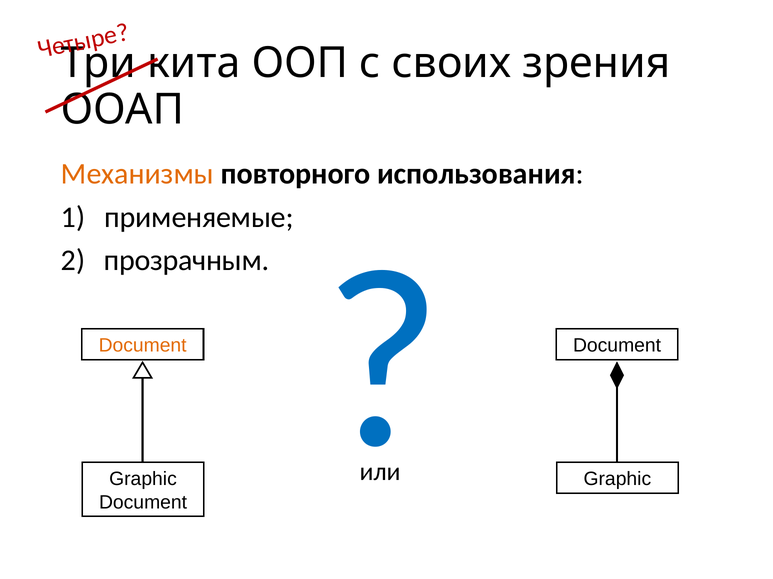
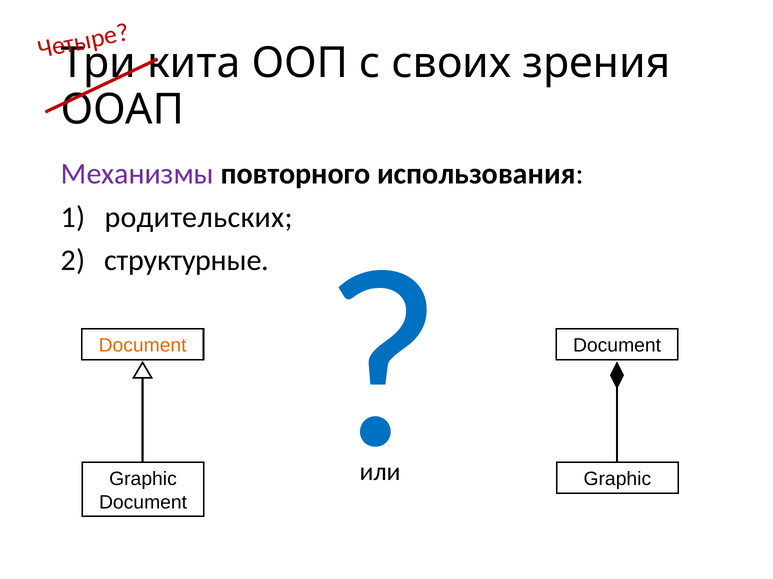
Механизмы colour: orange -> purple (137, 174)
применяемые: применяемые -> родительских (199, 217)
прозрачным: прозрачным -> структурные (187, 261)
